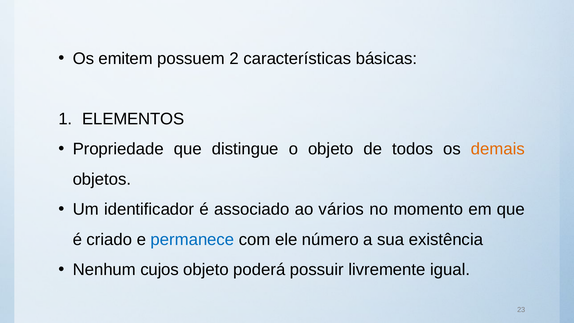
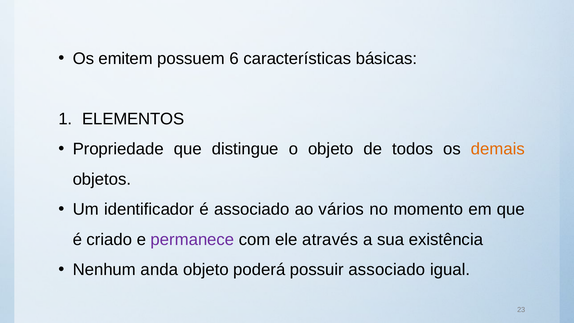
2: 2 -> 6 (234, 59)
permanece colour: blue -> purple (192, 239)
número: número -> através (330, 239)
cujos: cujos -> anda (159, 270)
possuir livremente: livremente -> associado (387, 270)
